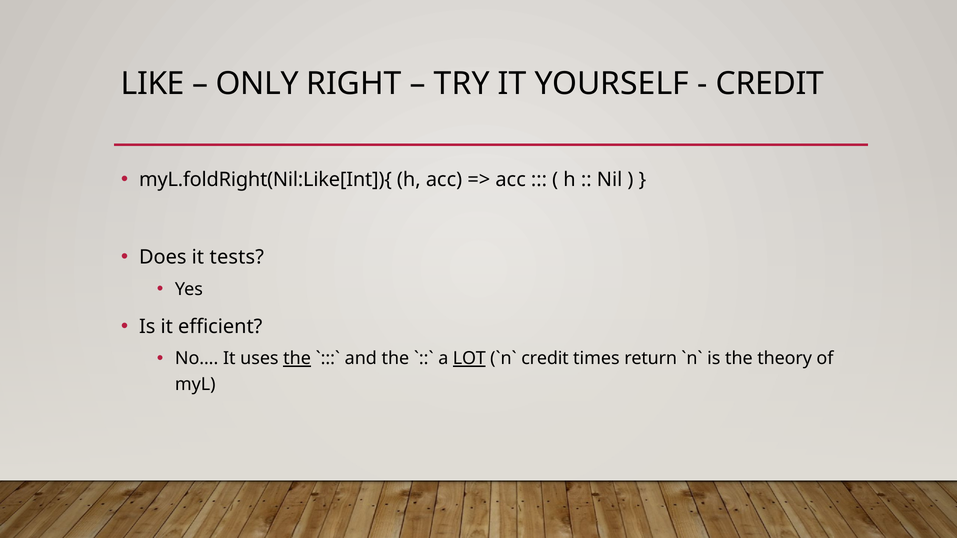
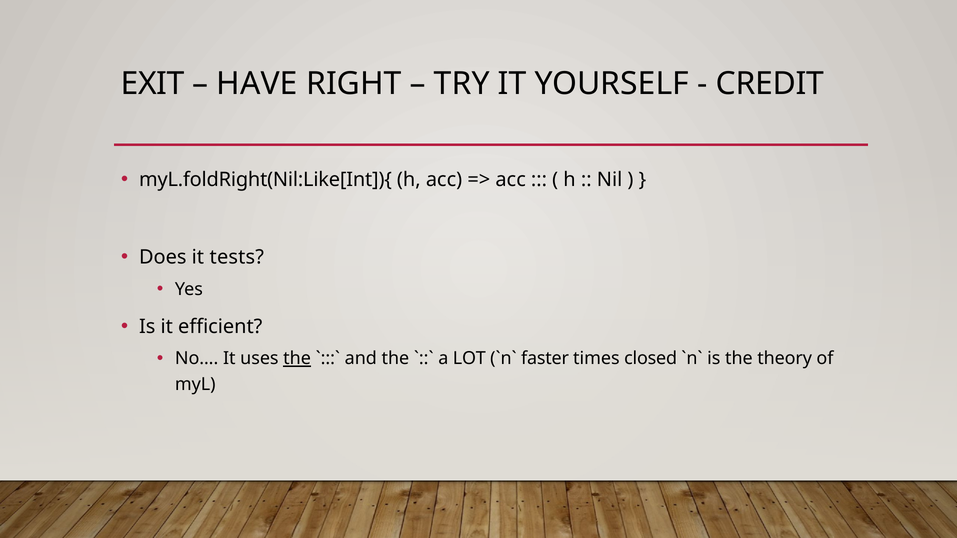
LIKE: LIKE -> EXIT (153, 84)
ONLY: ONLY -> HAVE (257, 84)
LOT underline: present -> none (469, 359)
credit: credit -> faster (545, 359)
return: return -> closed (651, 359)
